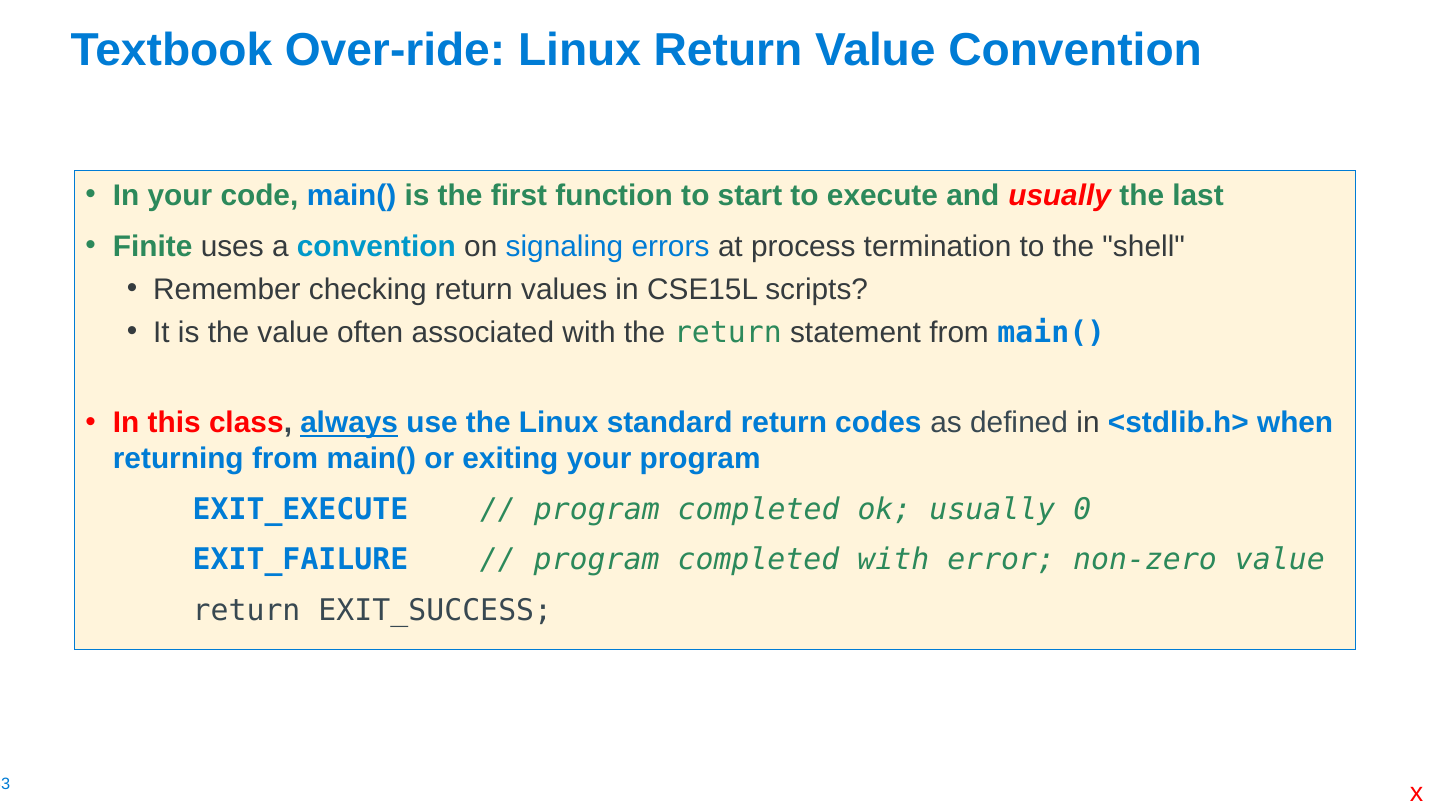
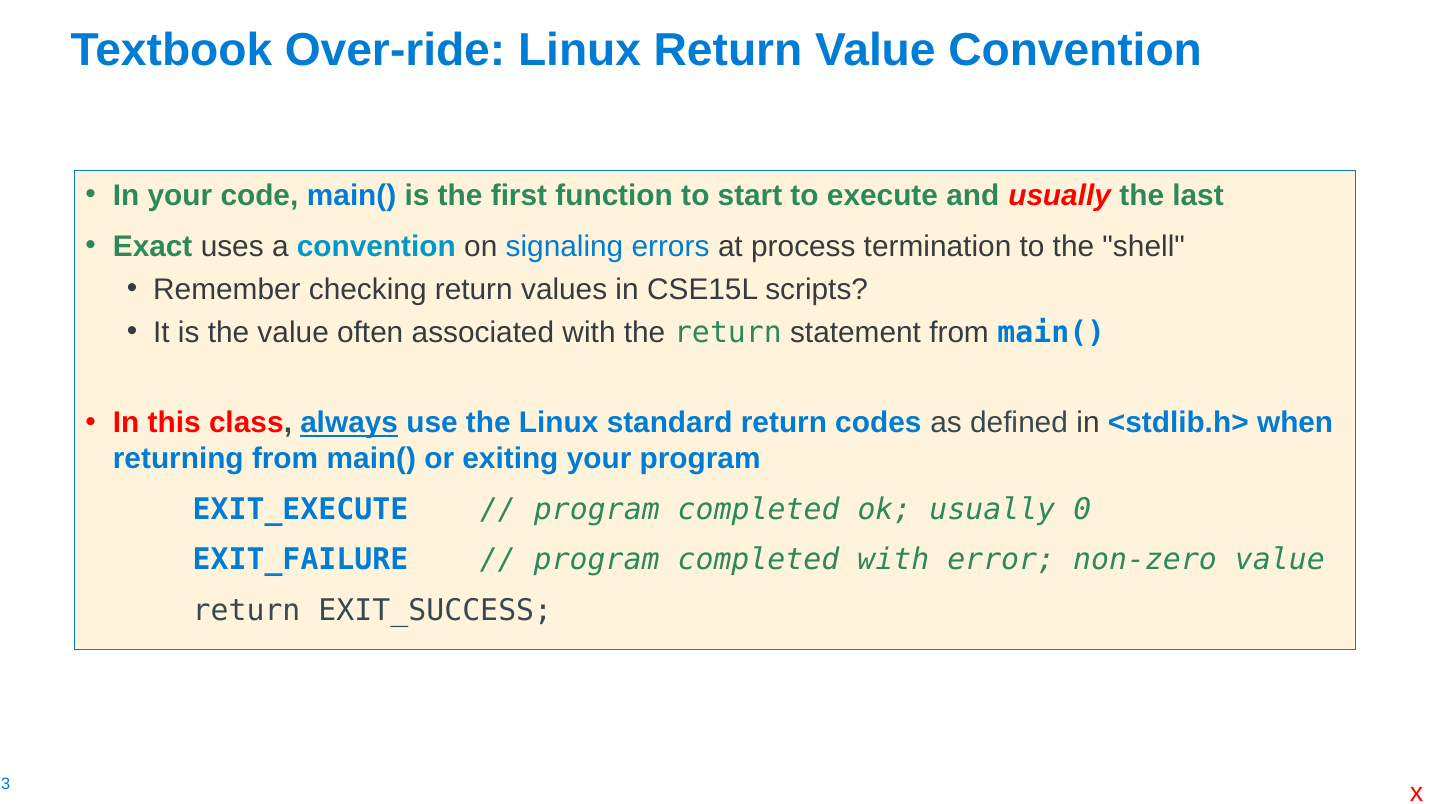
Finite: Finite -> Exact (153, 247)
